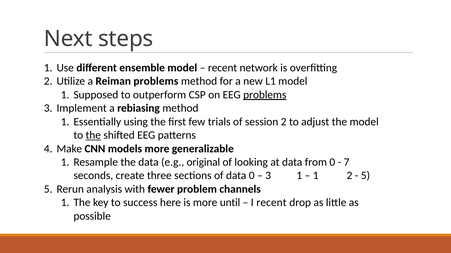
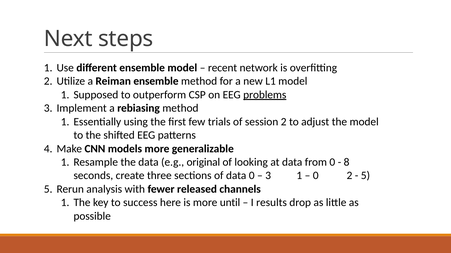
Reiman problems: problems -> ensemble (156, 81)
the underline: present -> none (93, 136)
7: 7 -> 8 (347, 163)
1: 1 -> 0 (316, 176)
problem: problem -> released (197, 190)
I recent: recent -> results (272, 203)
